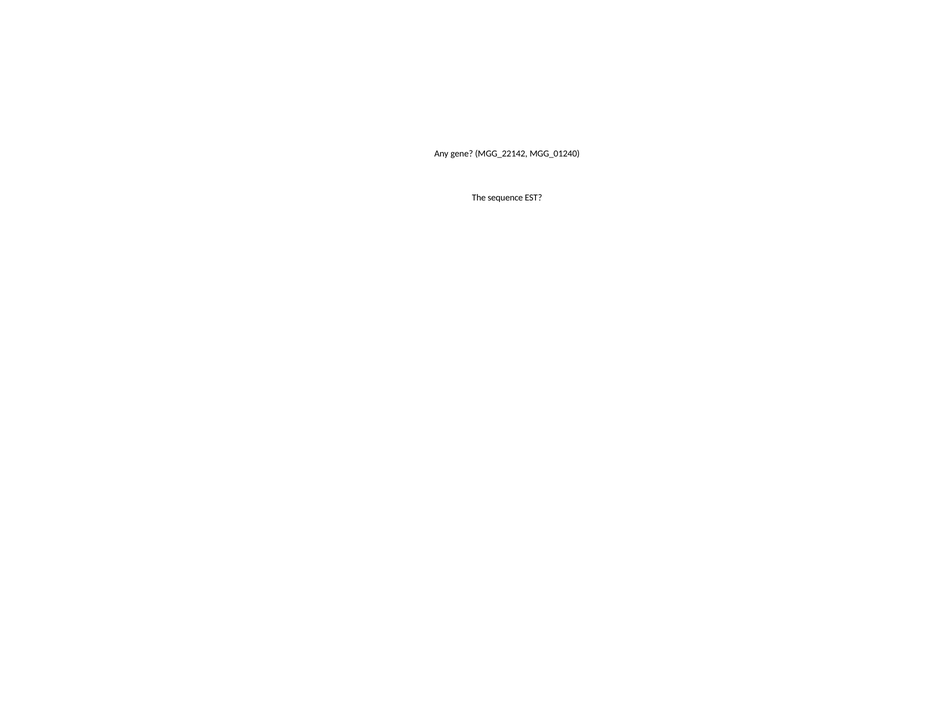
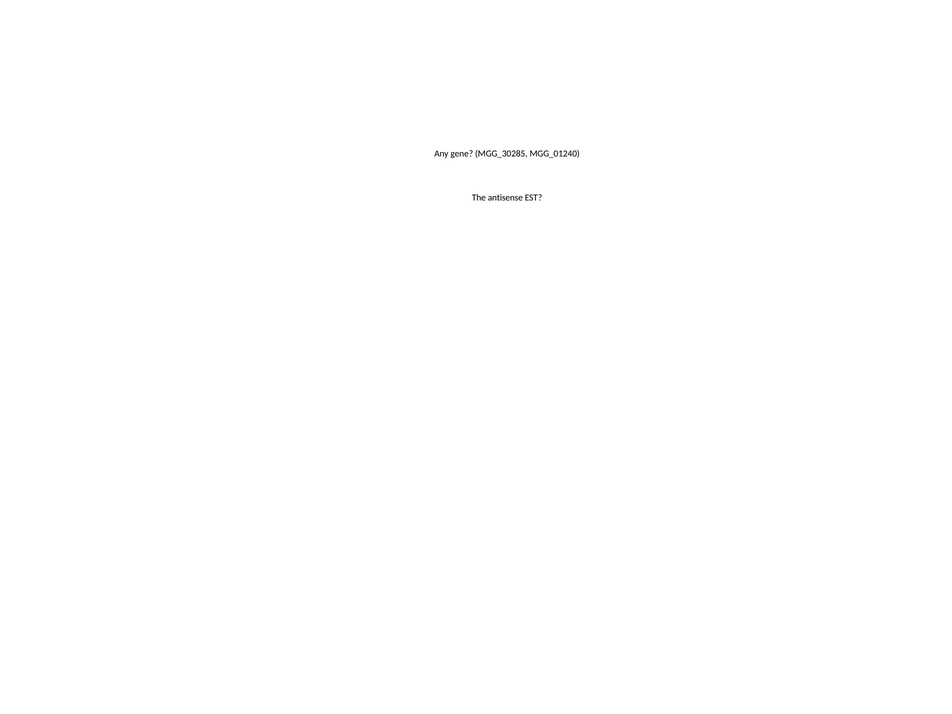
MGG_22142: MGG_22142 -> MGG_30285 (501, 153)
sequence: sequence -> antisense (505, 198)
